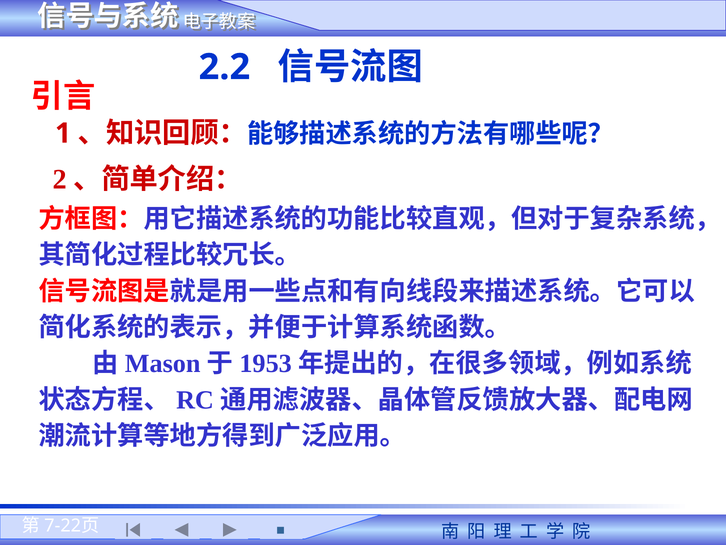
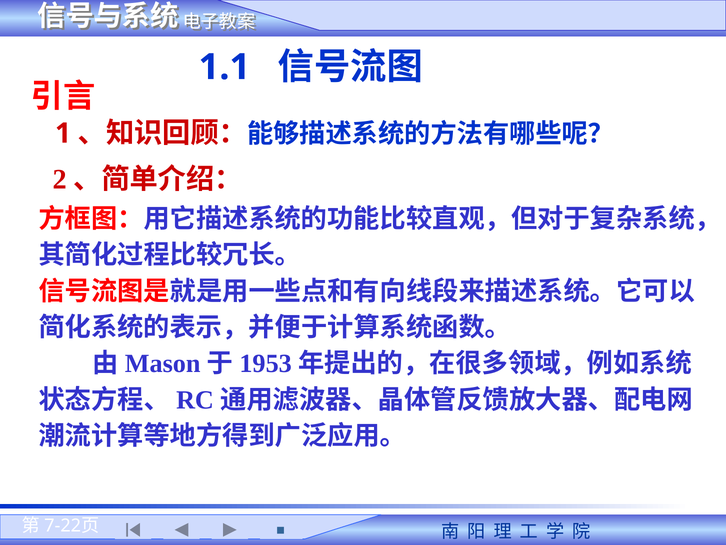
2.2: 2.2 -> 1.1 (224, 67)
